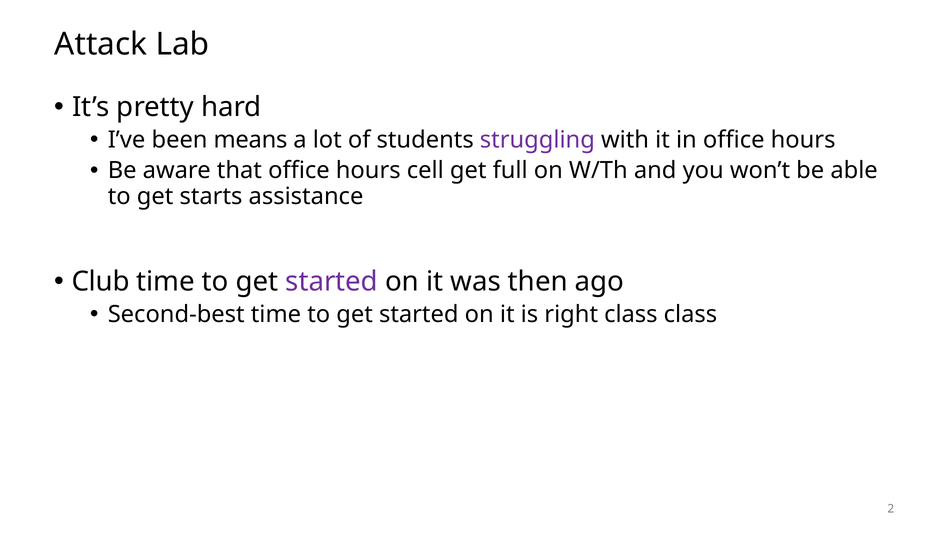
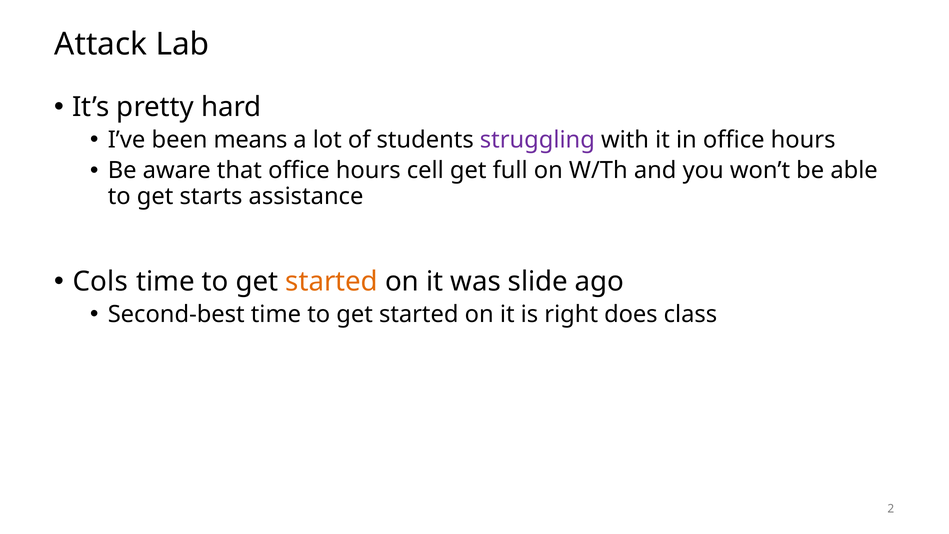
Club: Club -> Cols (100, 282)
started colour: purple -> orange (332, 282)
then: then -> slide (538, 282)
right class: class -> does (631, 314)
